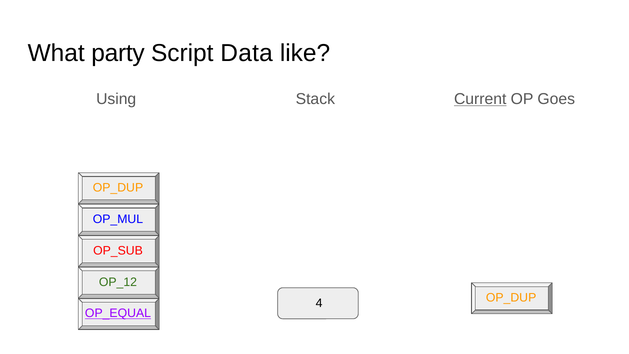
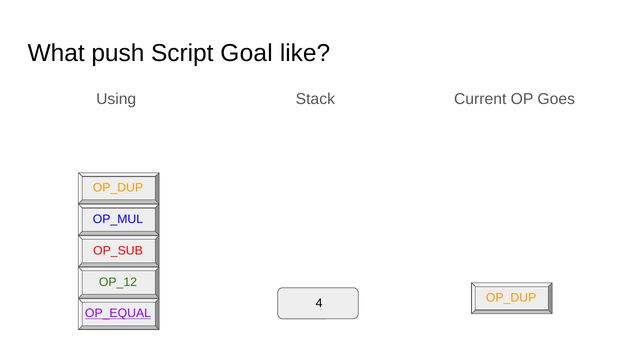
party: party -> push (118, 53)
Data: Data -> Goal (247, 53)
Current underline: present -> none (480, 99)
